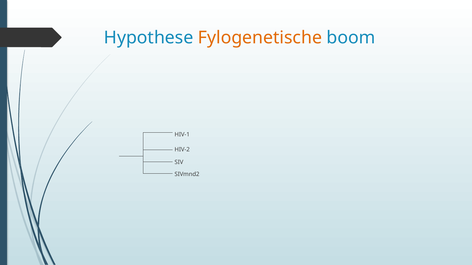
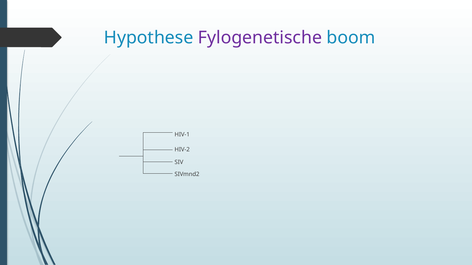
Fylogenetische colour: orange -> purple (260, 38)
